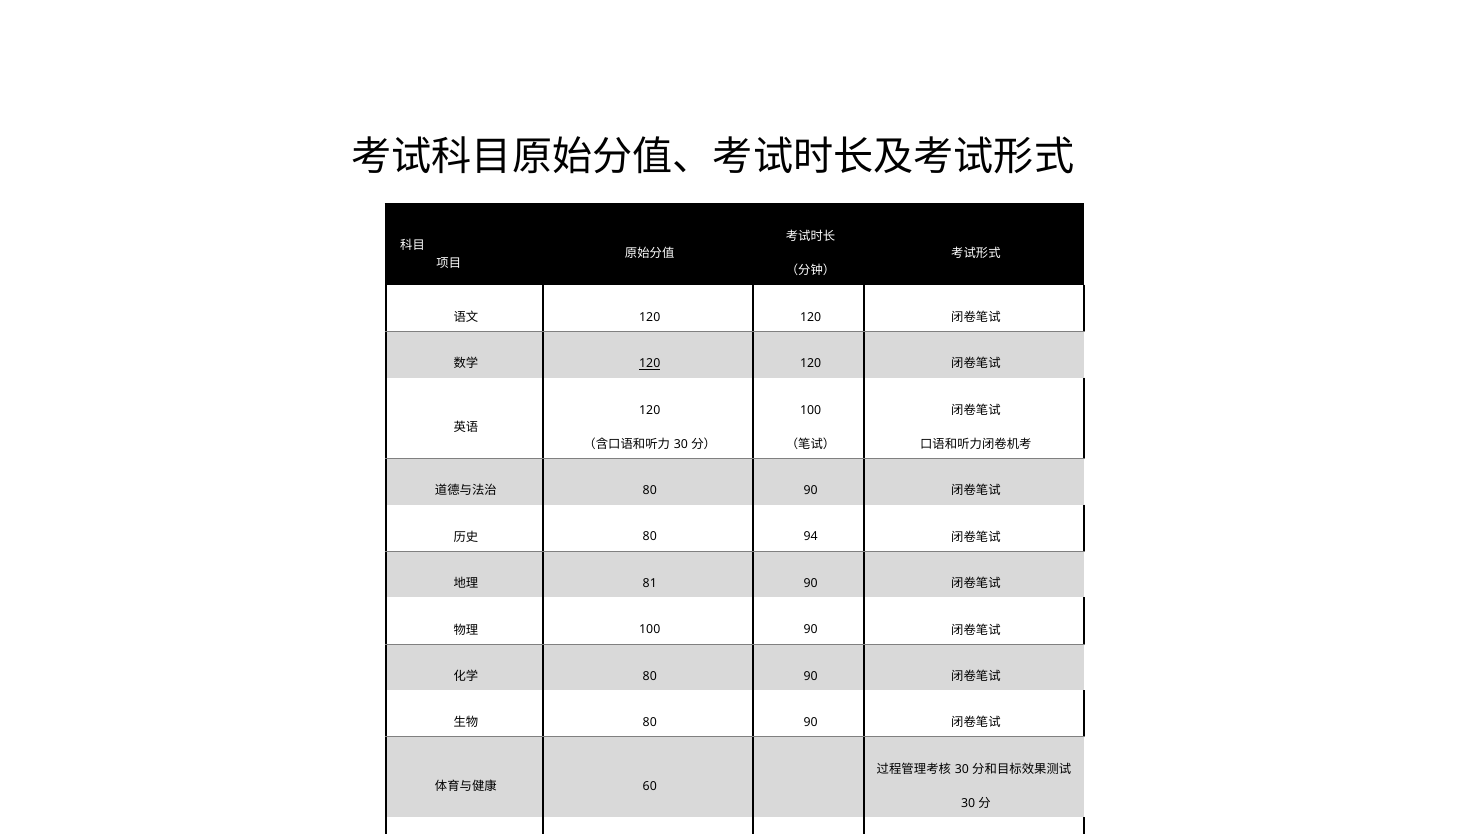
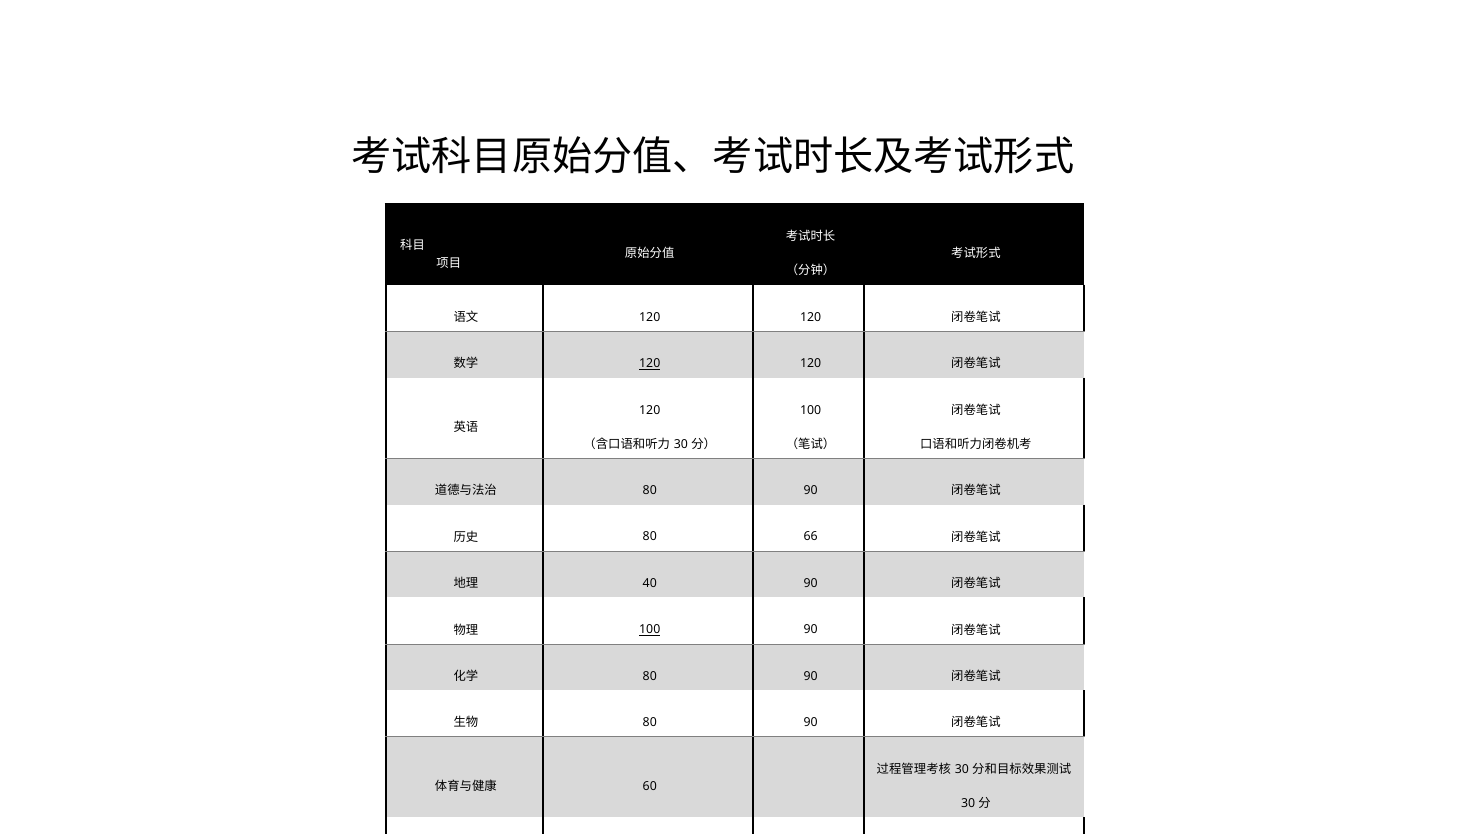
94: 94 -> 66 (811, 537)
81: 81 -> 40 (650, 583)
100 underline: none -> present (650, 630)
